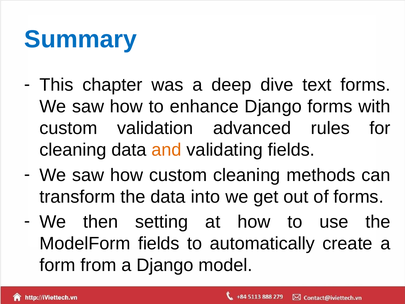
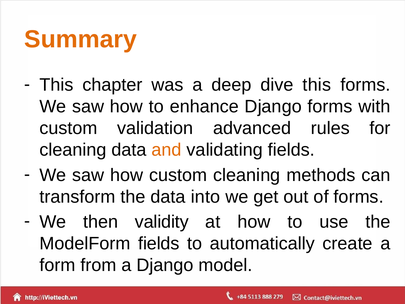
Summary colour: blue -> orange (81, 39)
dive text: text -> this (317, 85)
setting: setting -> validity (162, 222)
